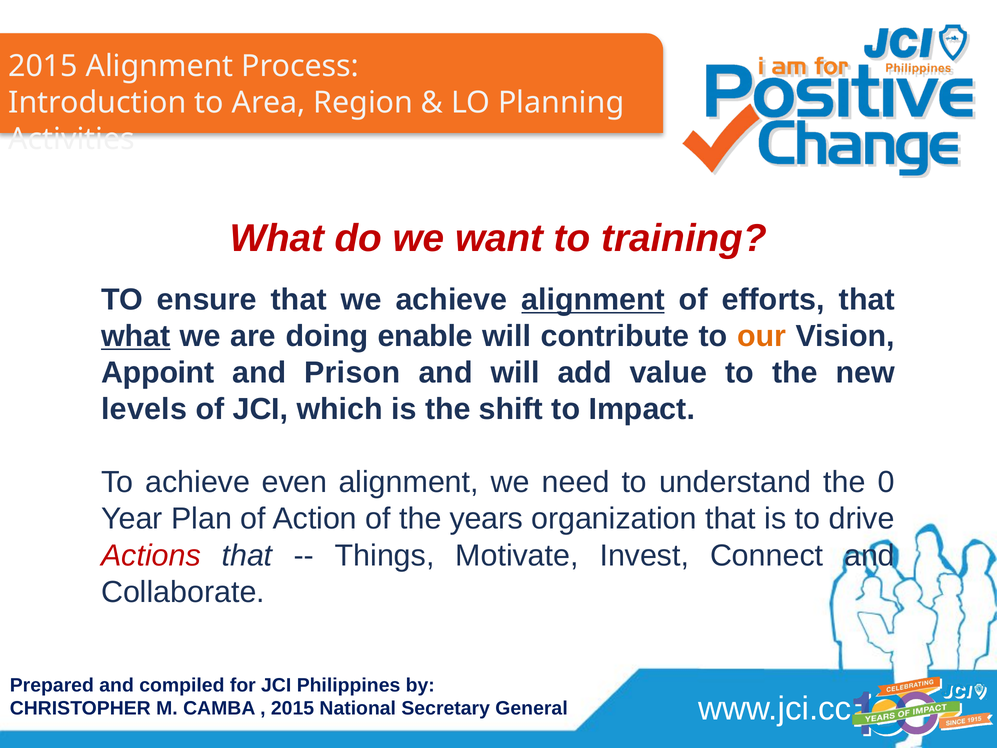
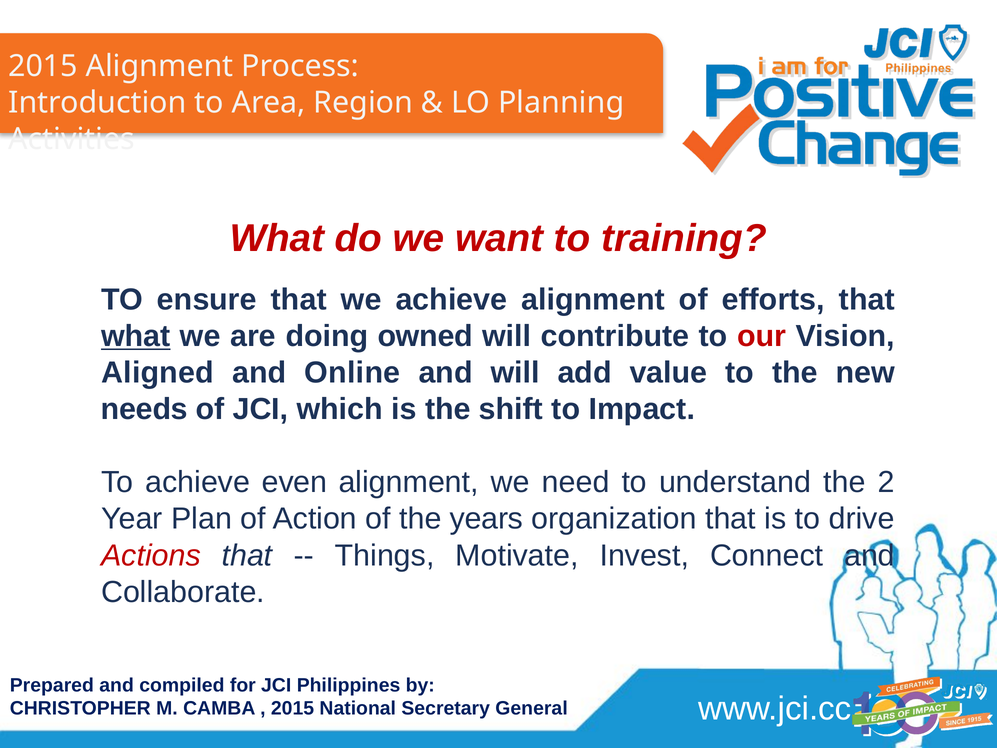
alignment underline: present -> none (593, 299)
enable: enable -> owned (425, 336)
our colour: orange -> red (762, 336)
Appoint: Appoint -> Aligned (158, 373)
Prison: Prison -> Online (352, 373)
levels: levels -> needs (144, 409)
0: 0 -> 2 (886, 482)
